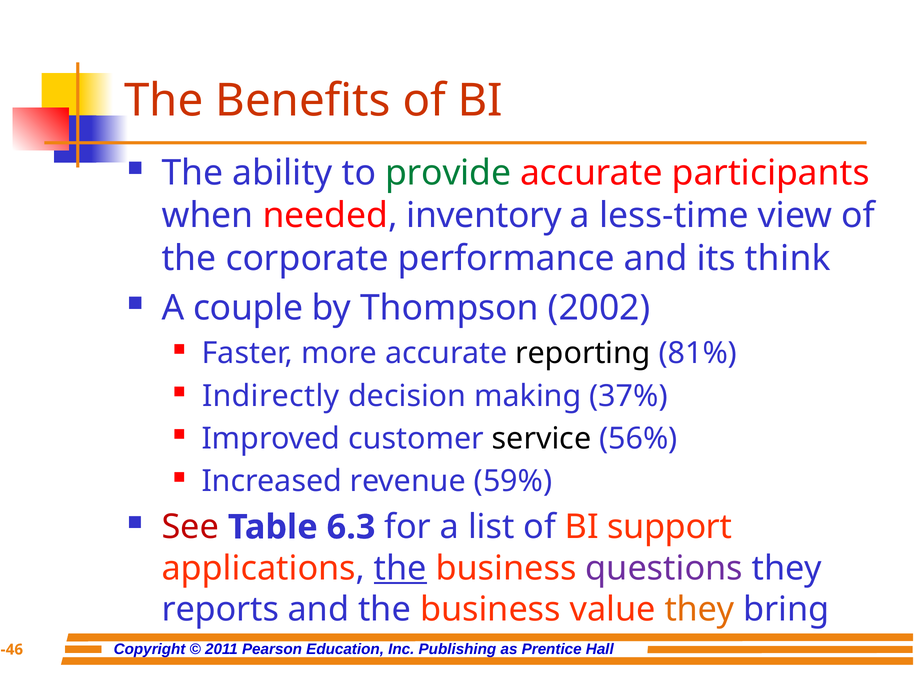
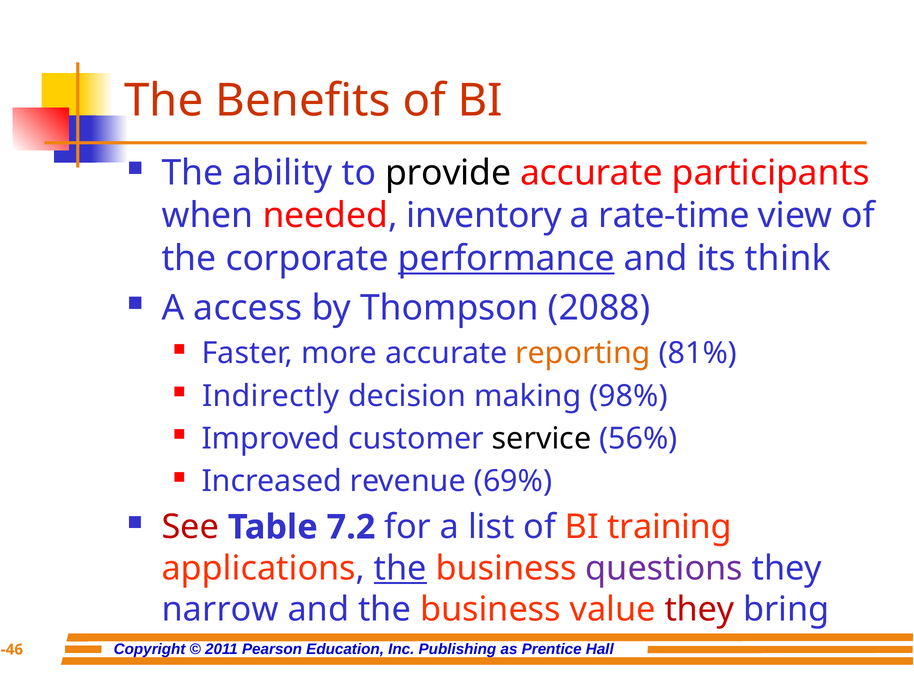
provide colour: green -> black (448, 173)
less-time: less-time -> rate-time (674, 216)
performance underline: none -> present (506, 258)
couple: couple -> access (248, 308)
2002: 2002 -> 2088 (599, 308)
reporting colour: black -> orange (583, 354)
37%: 37% -> 98% (629, 396)
59%: 59% -> 69% (513, 482)
6.3: 6.3 -> 7.2 (351, 528)
support: support -> training (670, 528)
reports: reports -> narrow (220, 610)
they colour: orange -> red (700, 610)
